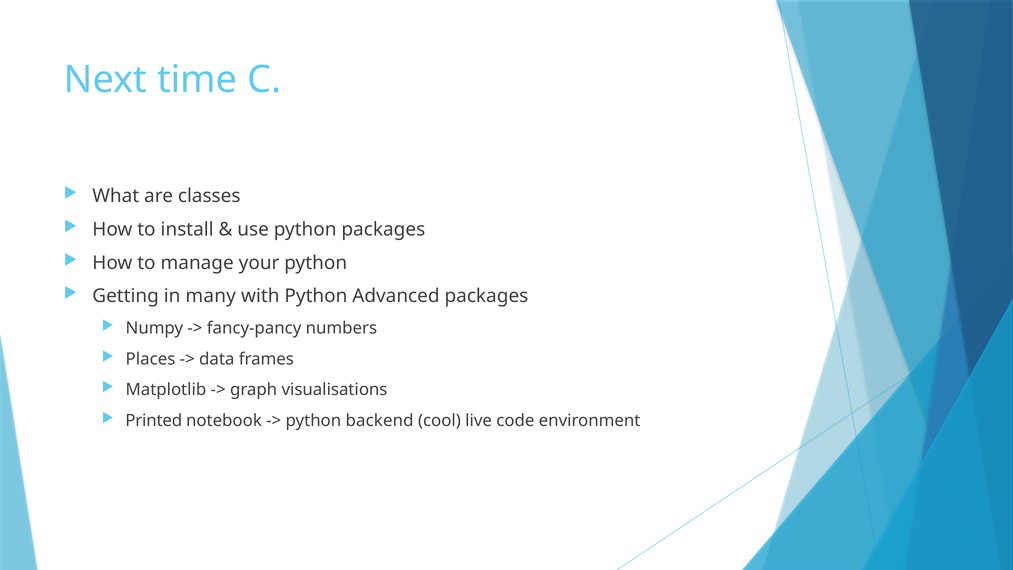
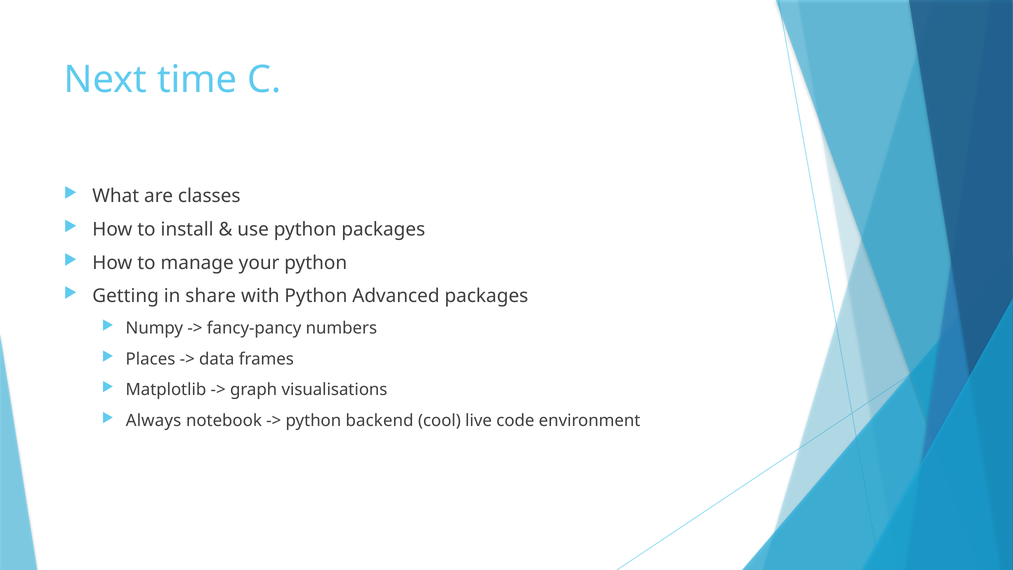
many: many -> share (211, 296)
Printed: Printed -> Always (154, 420)
